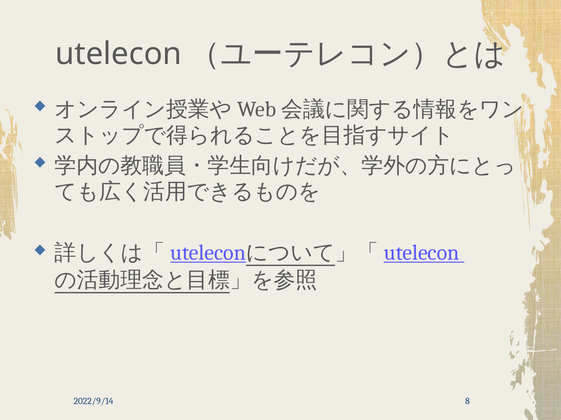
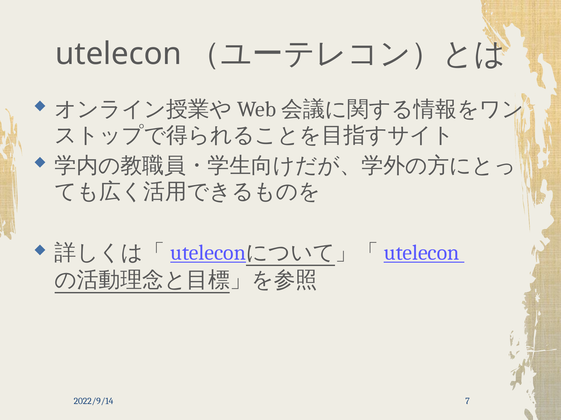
8: 8 -> 7 (467, 402)
